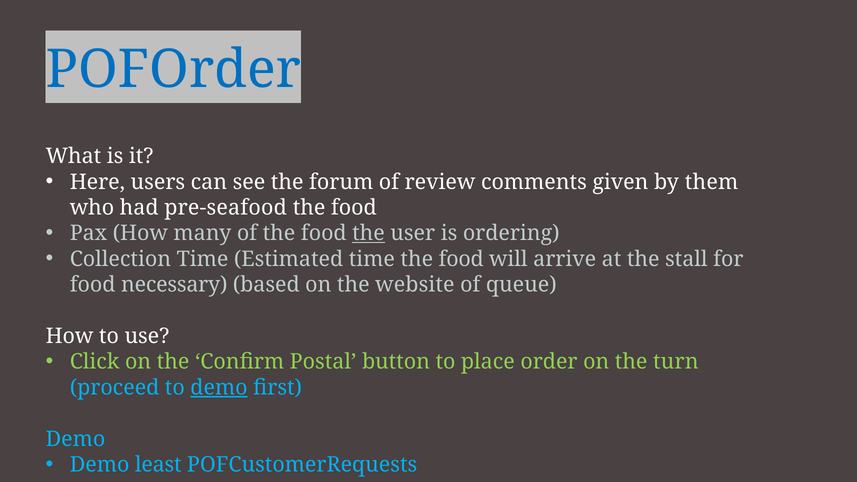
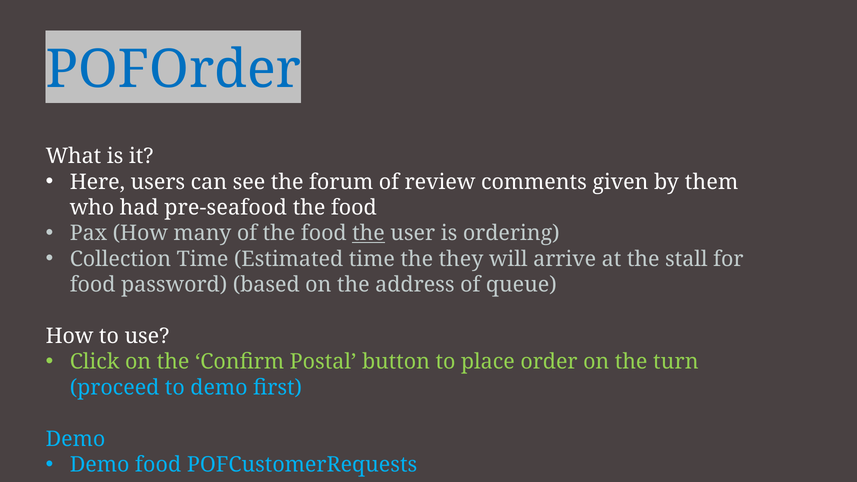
time the food: food -> they (461, 259)
necessary: necessary -> password (174, 285)
website: website -> address (415, 285)
demo underline: present -> none (219, 388)
Demo least: least -> food (158, 465)
